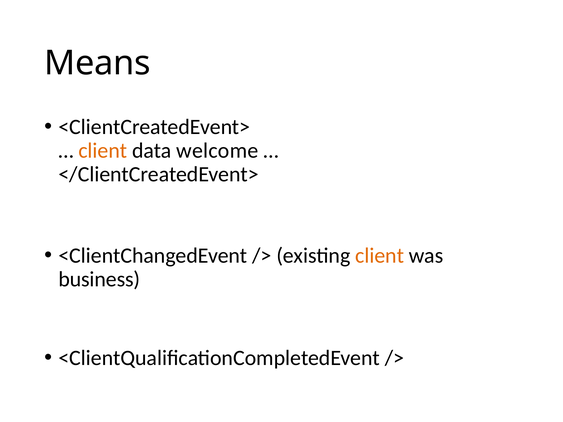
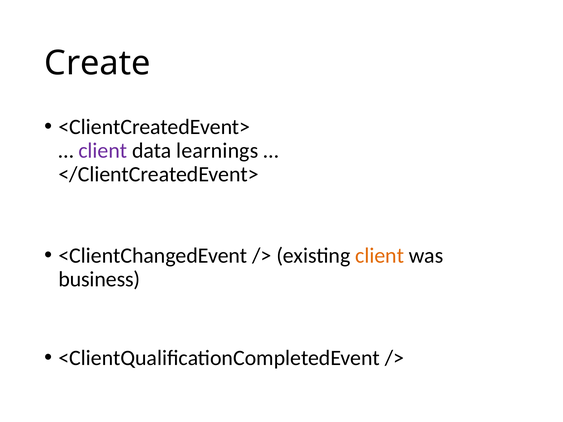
Means: Means -> Create (97, 63)
client colour: orange -> purple (103, 151)
welcome: welcome -> learnings (217, 151)
